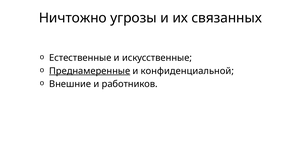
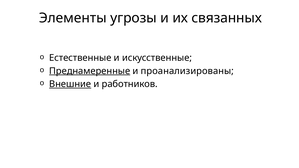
Ничтожно: Ничтожно -> Элементы (73, 18)
конфиденциальной: конфиденциальной -> проанализированы (187, 71)
Внешние underline: none -> present (70, 84)
